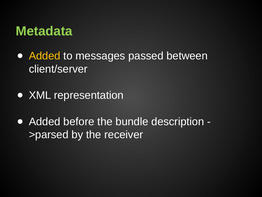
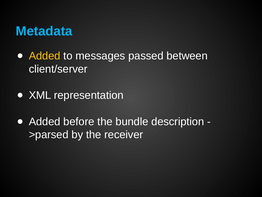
Metadata colour: light green -> light blue (44, 31)
